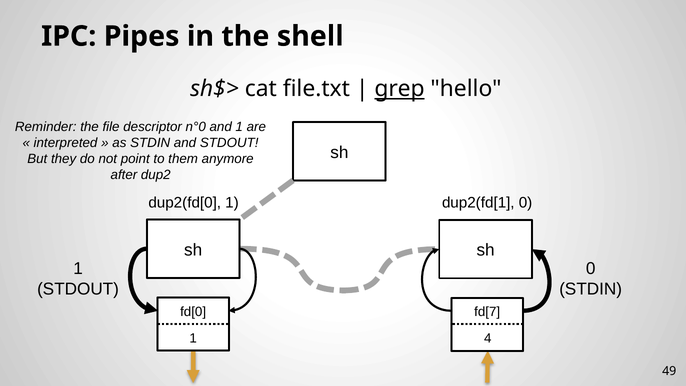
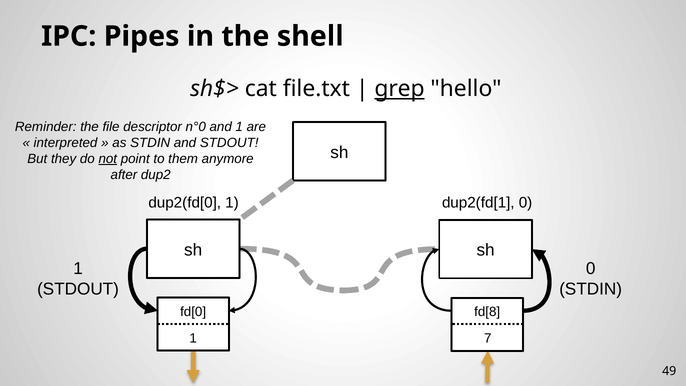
not underline: none -> present (108, 159)
fd[7: fd[7 -> fd[8 (487, 312)
4: 4 -> 7 (488, 338)
